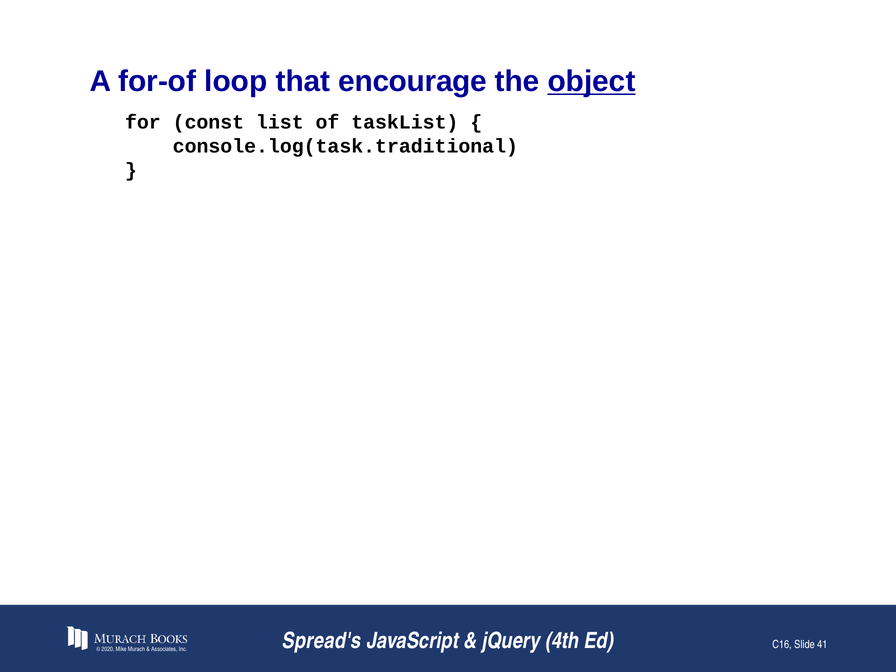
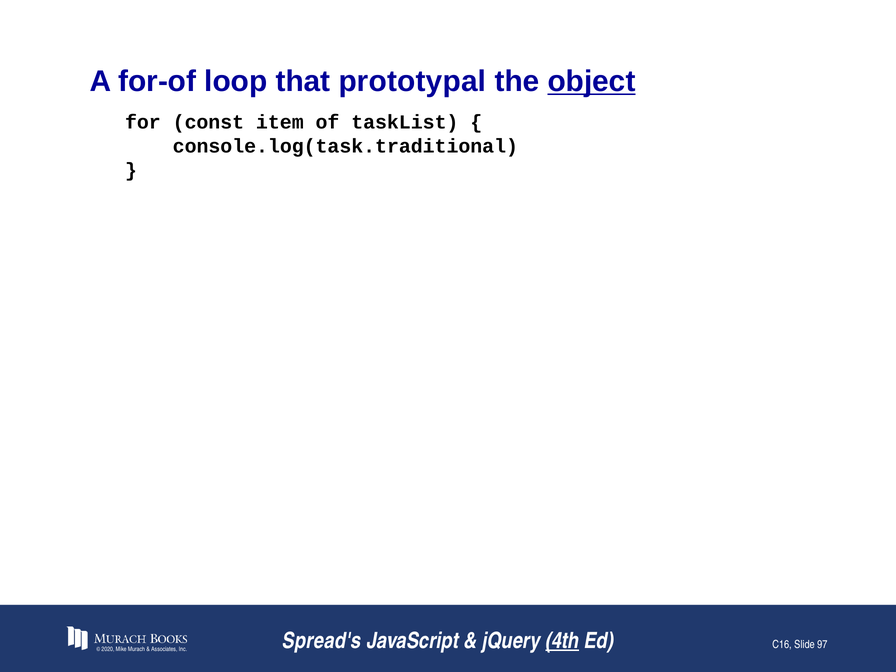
encourage: encourage -> prototypal (412, 81)
list: list -> item (280, 122)
4th underline: none -> present (562, 641)
41: 41 -> 97 (822, 645)
